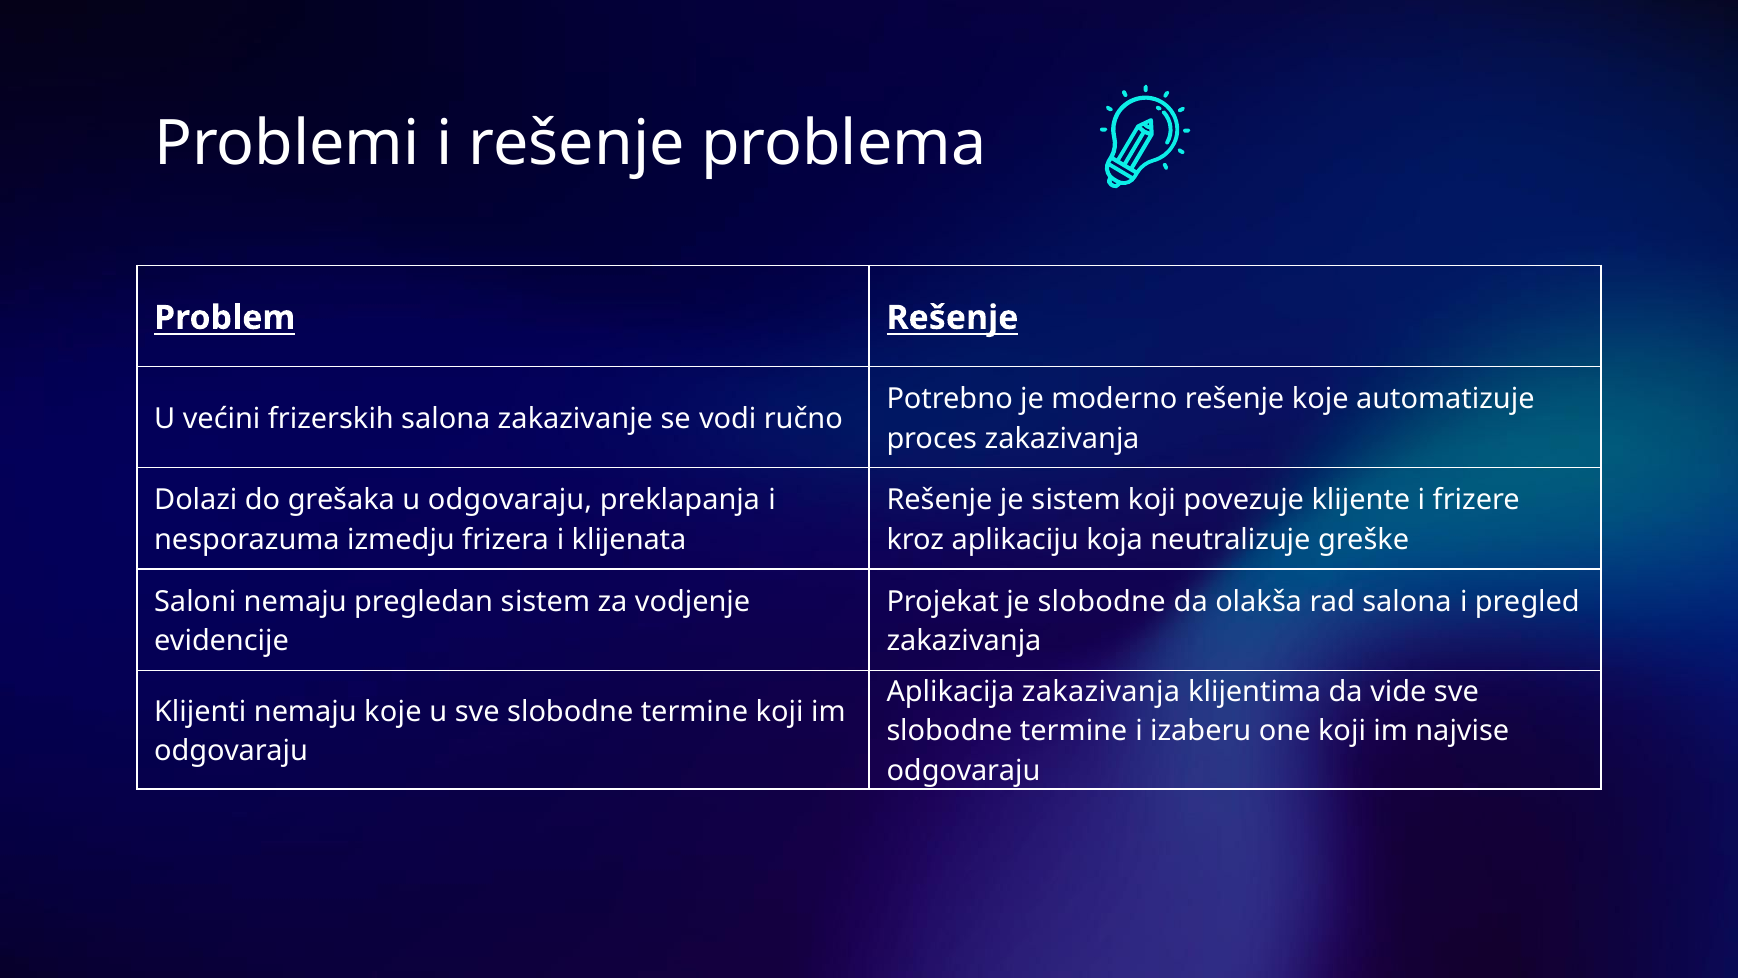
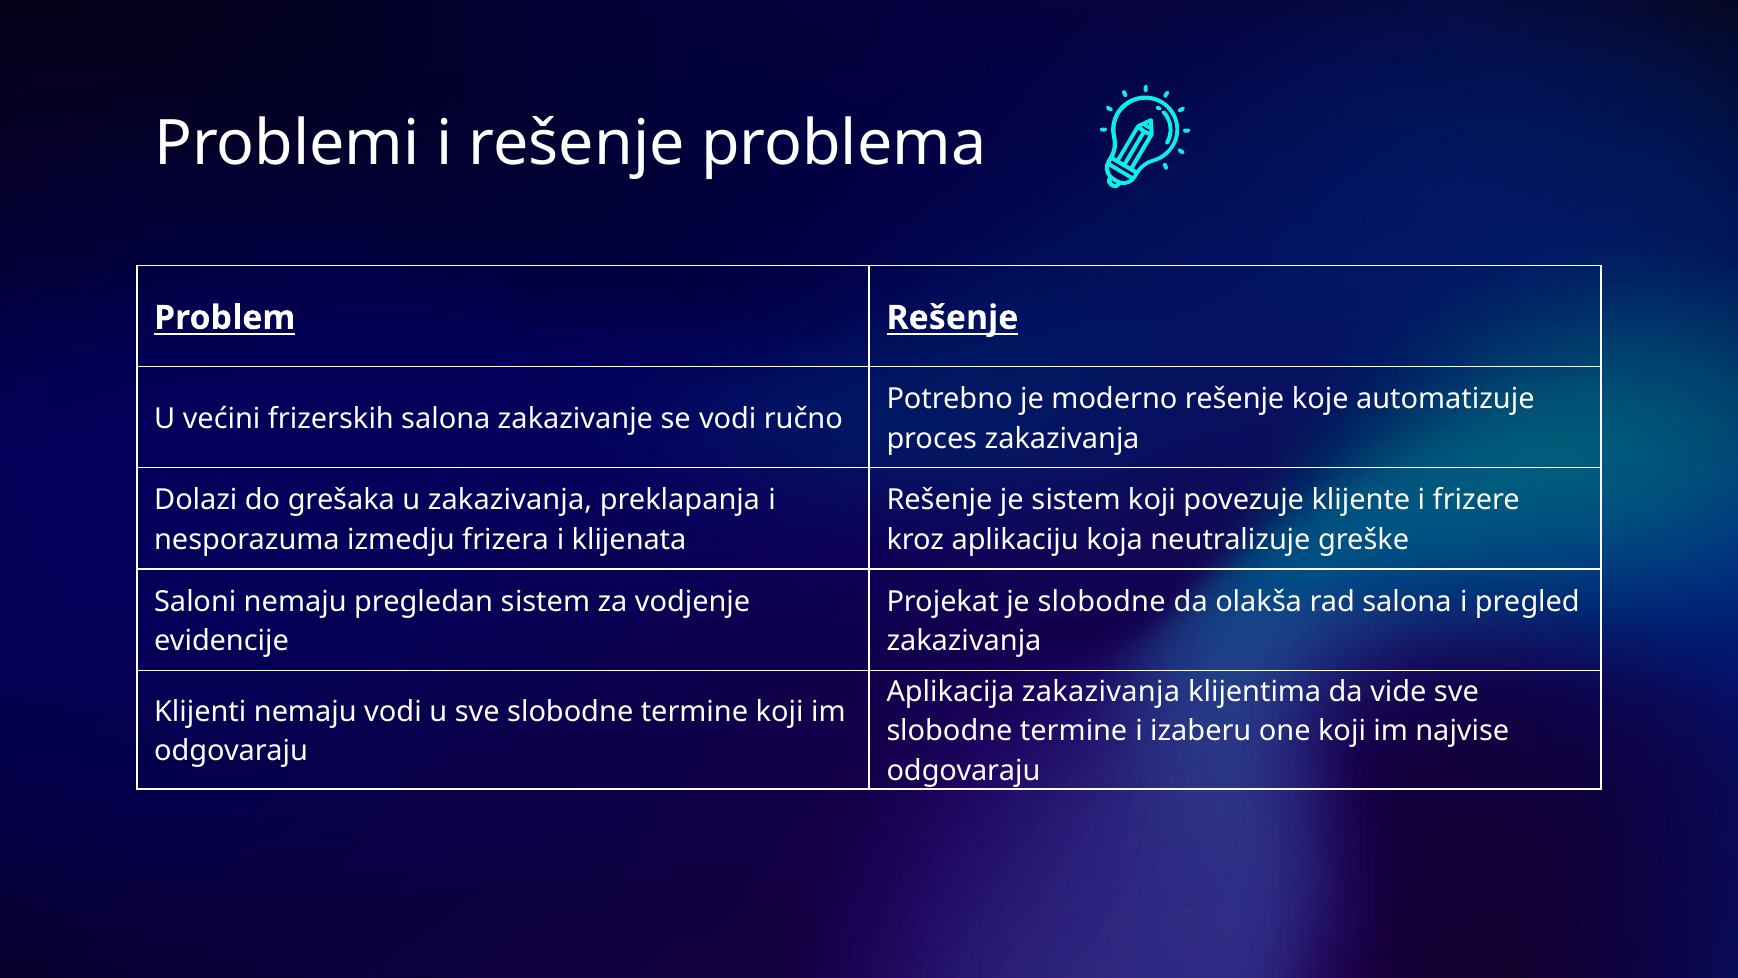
u odgovaraju: odgovaraju -> zakazivanja (510, 500)
nemaju koje: koje -> vodi (393, 711)
